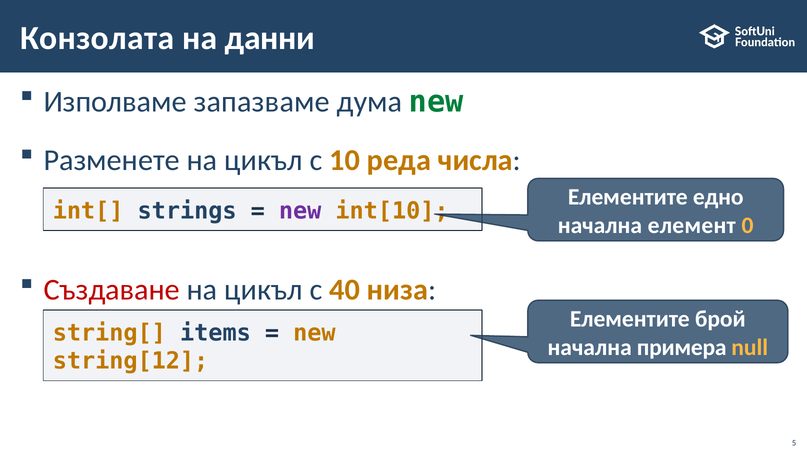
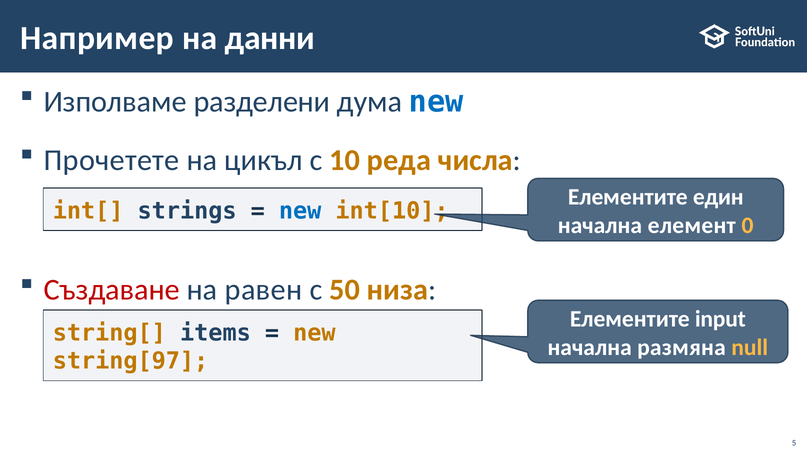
Конзолата: Конзолата -> Например (97, 38)
запазваме: запазваме -> разделени (262, 102)
new colour: green -> blue (436, 102)
Разменете: Разменете -> Прочетете (112, 160)
едно: едно -> един (718, 197)
new colour: purple -> blue (300, 211)
цикъл: цикъл -> равен (264, 290)
40: 40 -> 50 (345, 290)
брой: брой -> input (720, 319)
примера: примера -> размяна (681, 347)
string[12: string[12 -> string[97 (131, 361)
